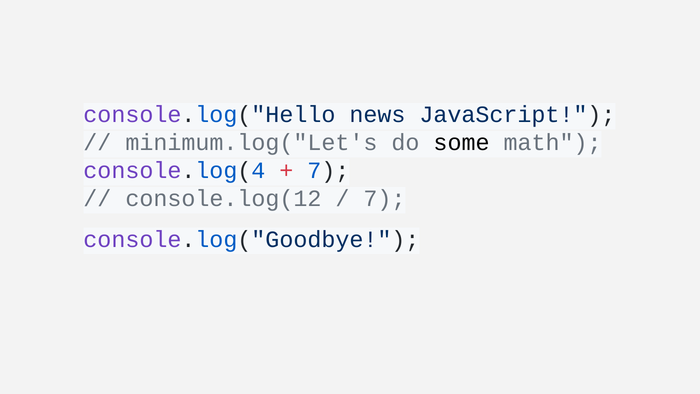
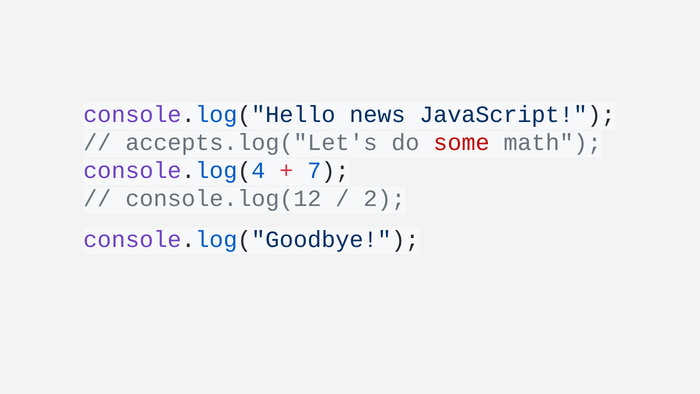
minimum.log("Let's: minimum.log("Let's -> accepts.log("Let's (251, 143)
some colour: black -> red (462, 143)
7: 7 -> 2 (384, 199)
